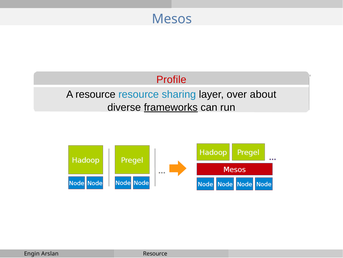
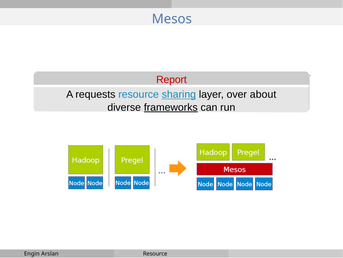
Profile: Profile -> Report (171, 80)
A resource: resource -> requests (95, 94)
sharing underline: none -> present (179, 94)
